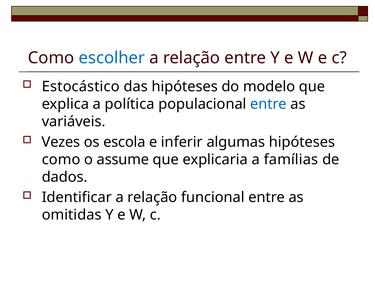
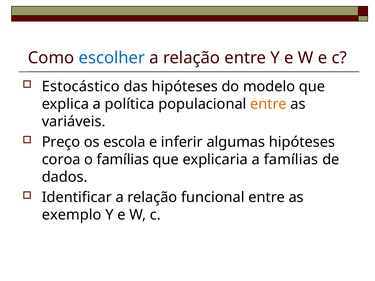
entre colour: blue -> orange (268, 104)
Vezes: Vezes -> Preço (61, 142)
como: como -> coroa (61, 160)
o assume: assume -> famílias (123, 160)
omitidas: omitidas -> exemplo (72, 215)
